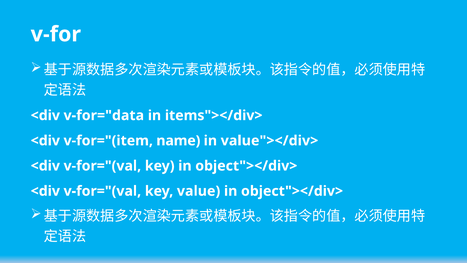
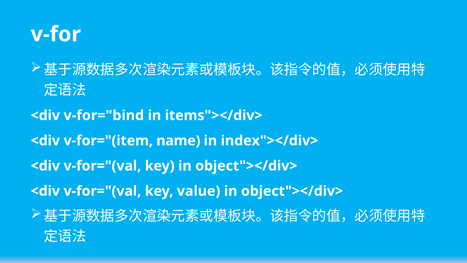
v-for="data: v-for="data -> v-for="bind (104, 115)
value"></div>: value"></div> -> index"></div> (270, 141)
